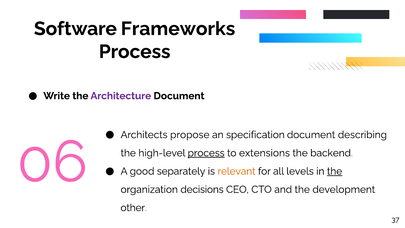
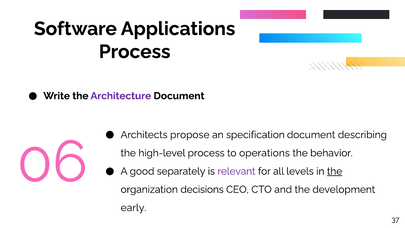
Frameworks: Frameworks -> Applications (178, 29)
process underline: present -> none (206, 153)
extensions: extensions -> operations (264, 153)
backend: backend -> behavior (332, 153)
relevant colour: orange -> purple (236, 171)
other: other -> early (134, 208)
